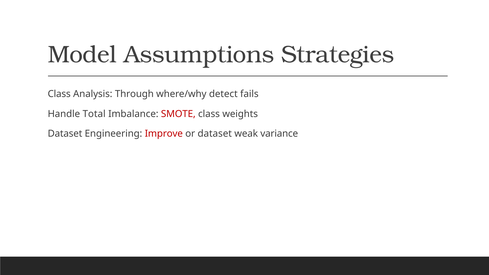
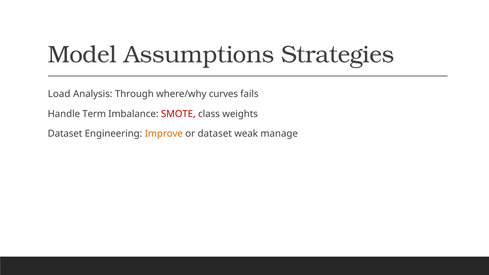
Class: Class -> Load (59, 94)
detect: detect -> curves (223, 94)
Total: Total -> Term (94, 114)
Improve colour: red -> orange (164, 134)
variance: variance -> manage (279, 134)
